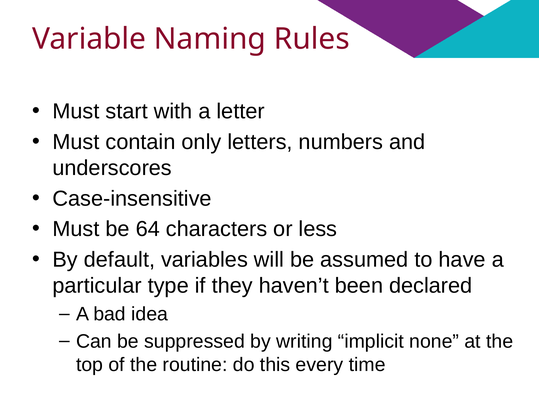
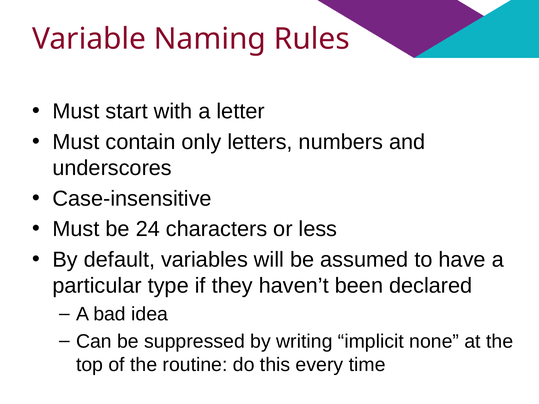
64: 64 -> 24 (148, 229)
